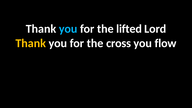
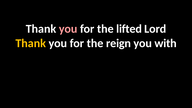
you colour: light blue -> pink (68, 29)
cross: cross -> reign (119, 43)
flow: flow -> with (166, 43)
